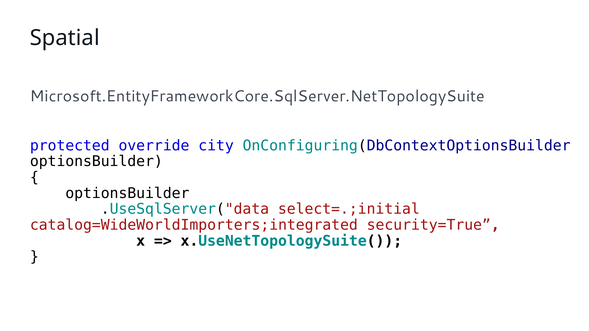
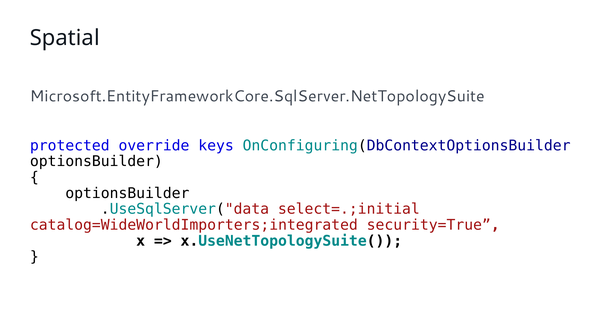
city: city -> keys (216, 146)
